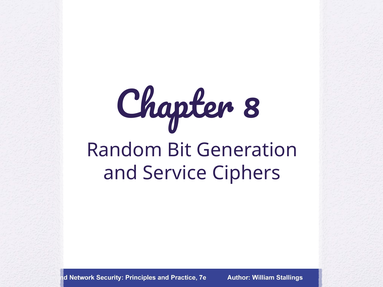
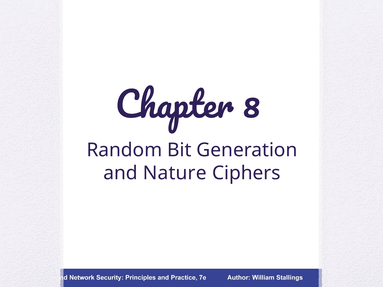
Service: Service -> Nature (175, 173)
